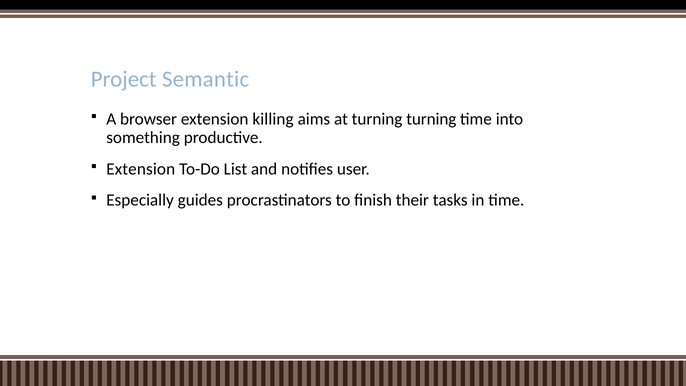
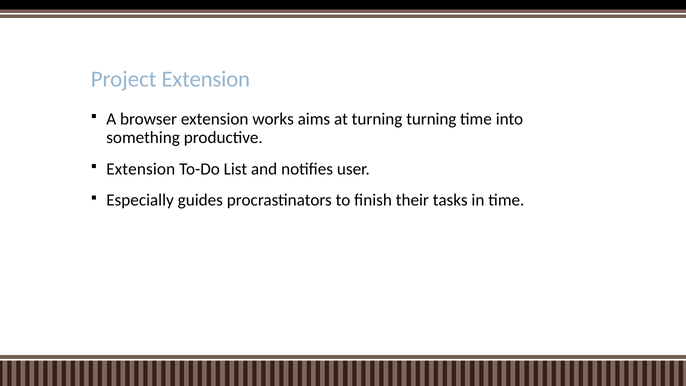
Project Semantic: Semantic -> Extension (206, 79)
killing: killing -> works (273, 119)
